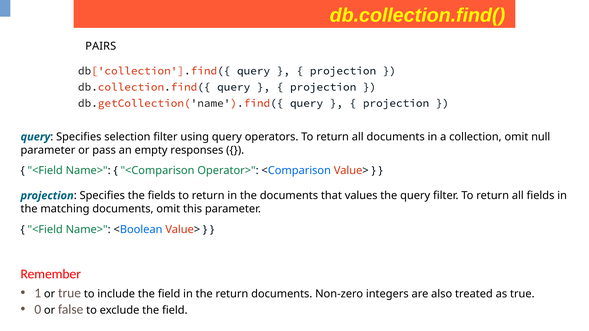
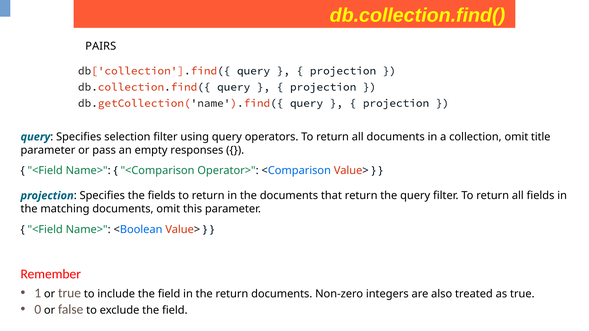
null: null -> title (541, 137)
that values: values -> return (361, 196)
